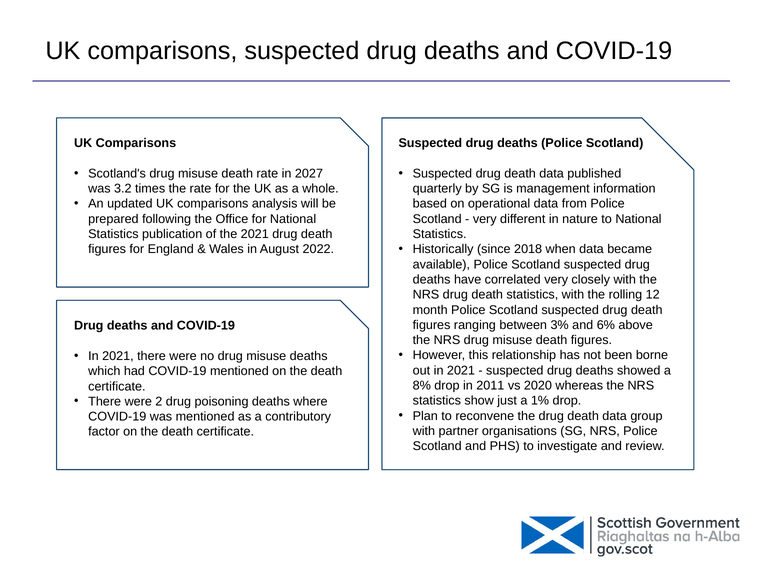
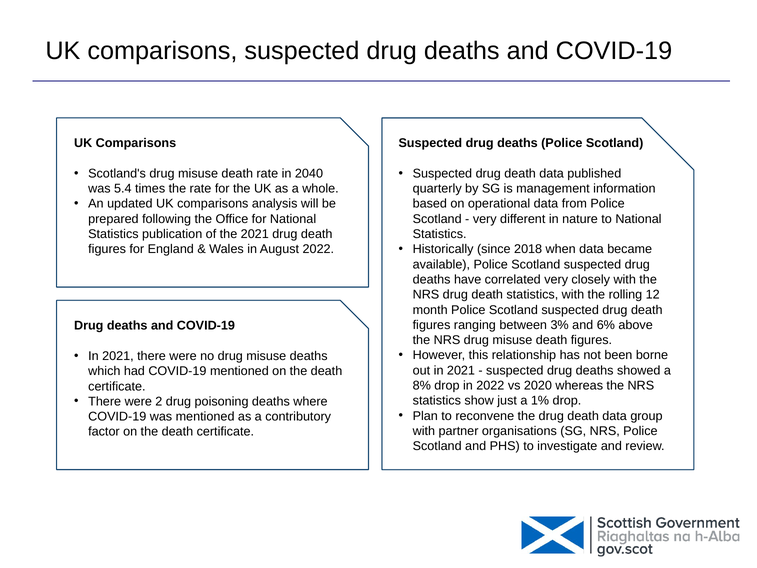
2027: 2027 -> 2040 (309, 173)
3.2: 3.2 -> 5.4 (123, 189)
in 2011: 2011 -> 2022 (490, 385)
